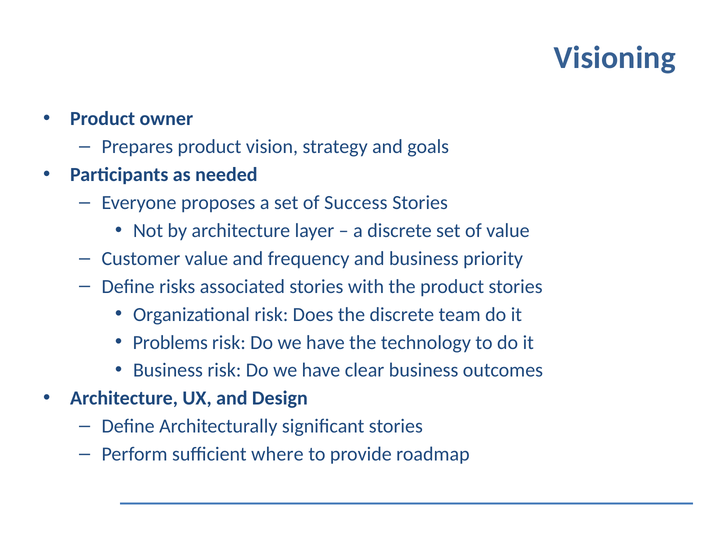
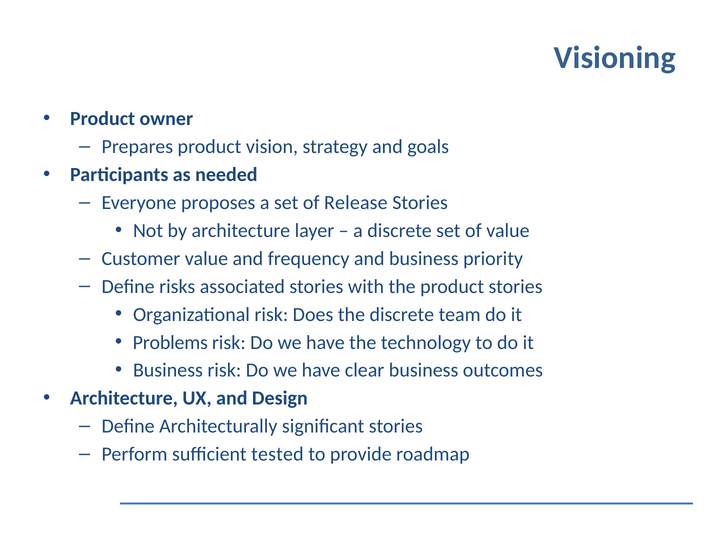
Success: Success -> Release (356, 203)
where: where -> tested (277, 454)
